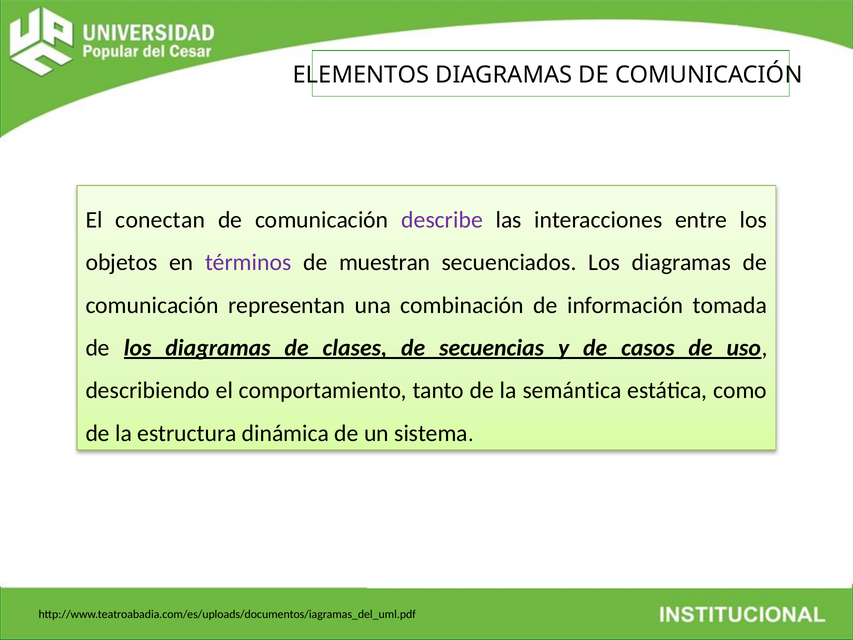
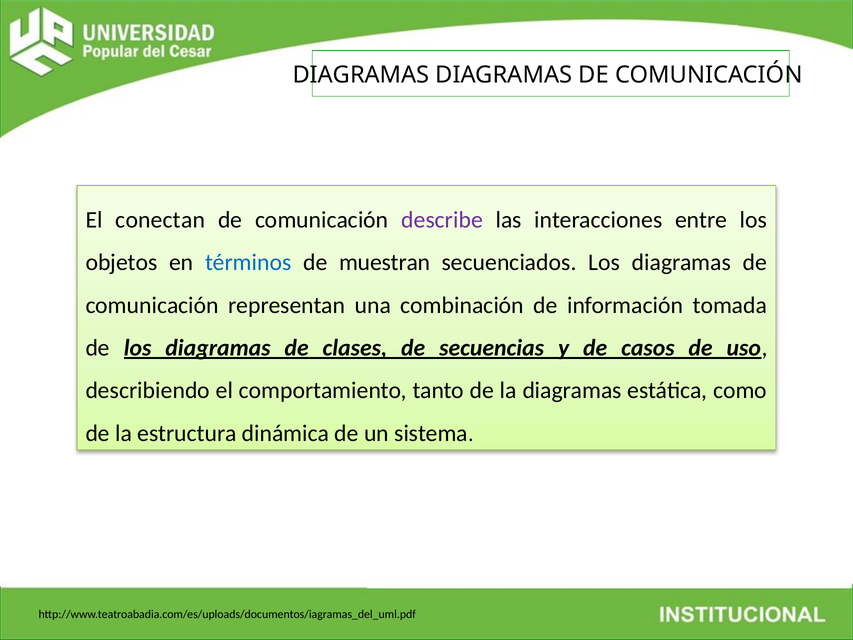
ELEMENTOS: ELEMENTOS -> DIAGRAMAS (361, 75)
términos colour: purple -> blue (248, 262)
la semántica: semántica -> diagramas (572, 390)
